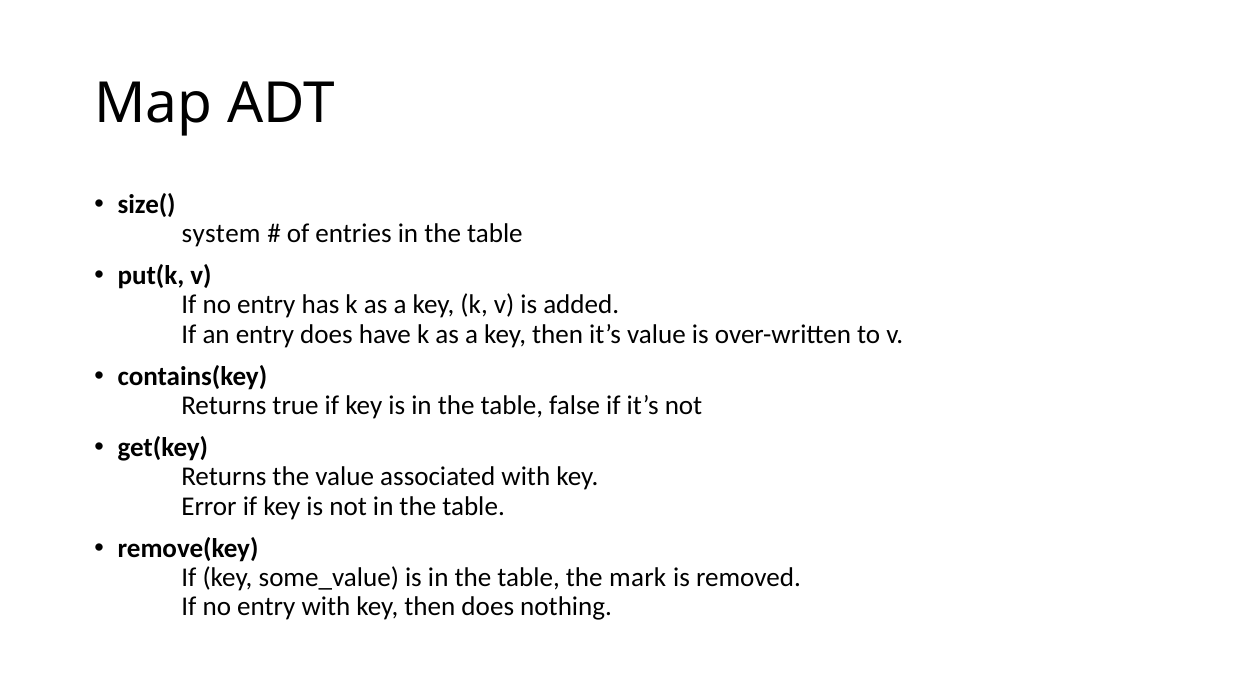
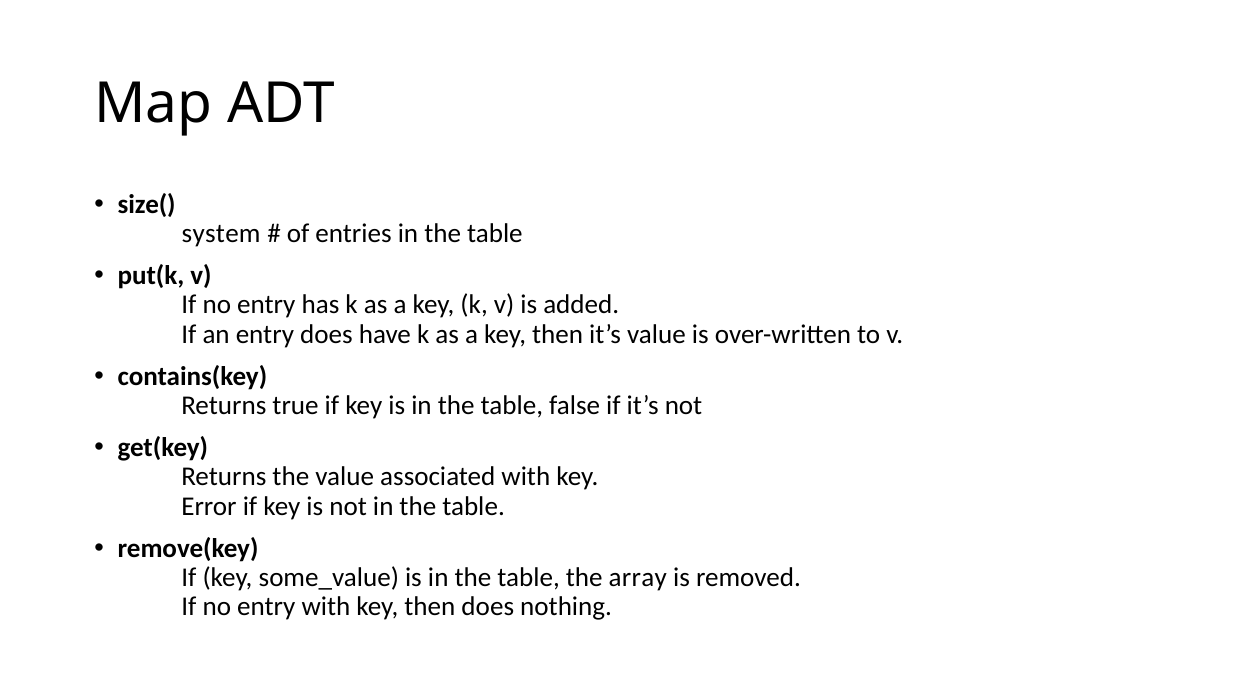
mark: mark -> array (638, 578)
